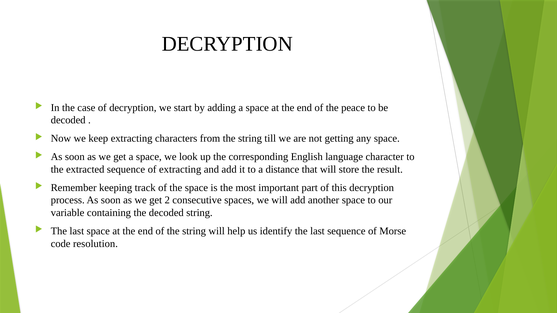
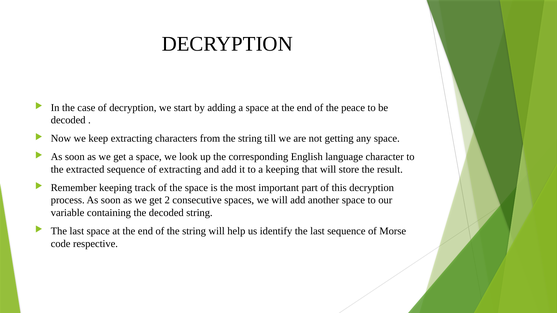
a distance: distance -> keeping (282, 170)
resolution: resolution -> respective (95, 244)
